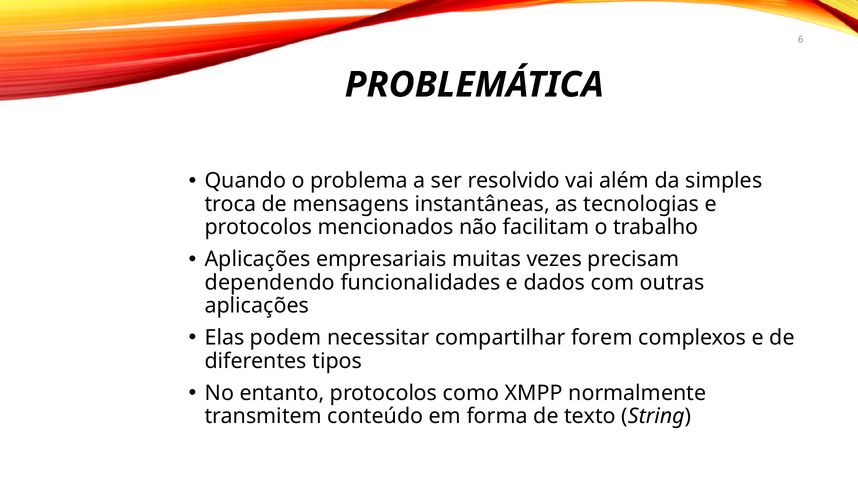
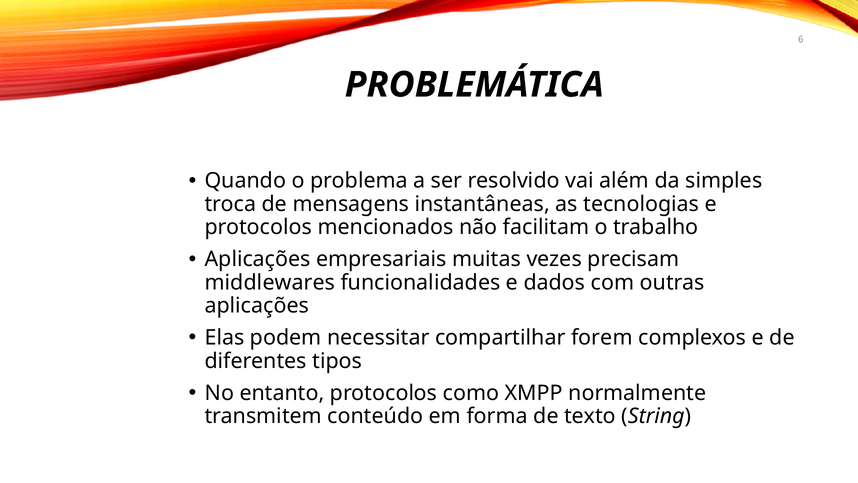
dependendo: dependendo -> middlewares (270, 282)
